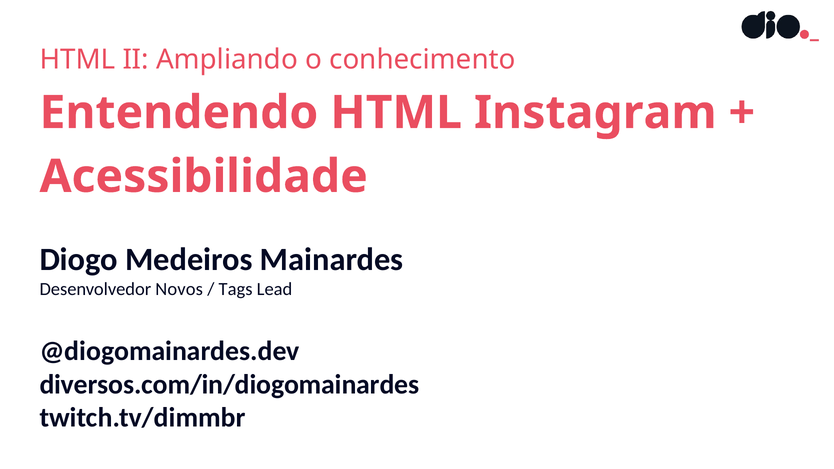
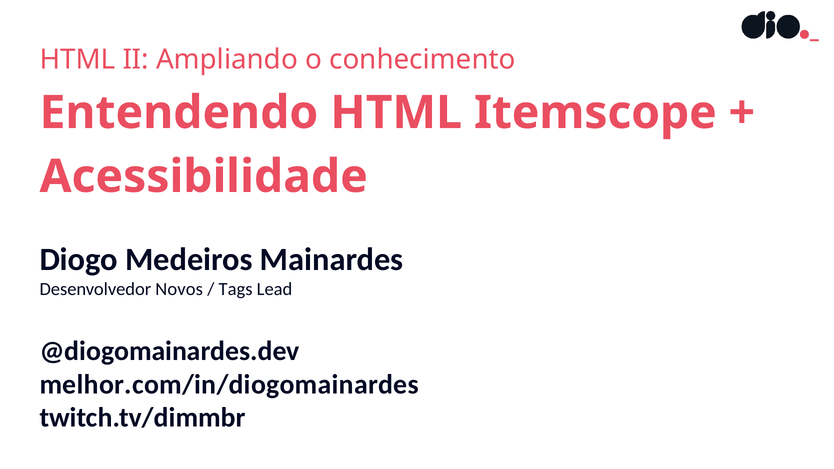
Instagram: Instagram -> Itemscope (595, 113)
diversos.com/in/diogomainardes: diversos.com/in/diogomainardes -> melhor.com/in/diogomainardes (229, 384)
